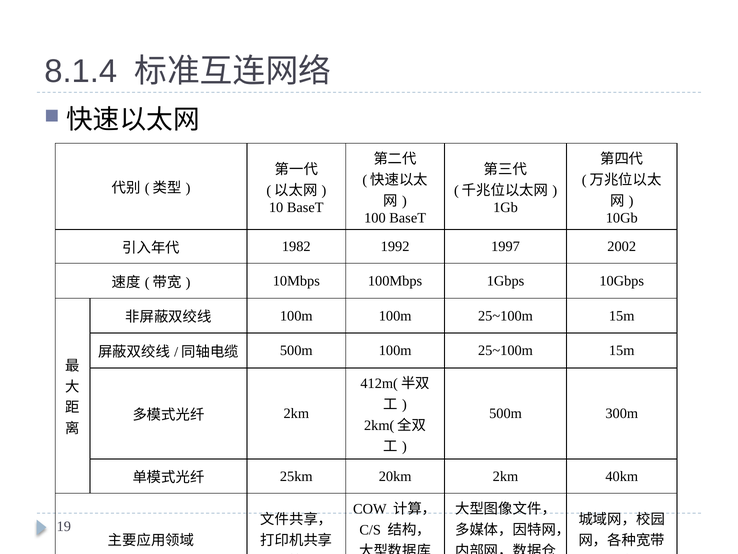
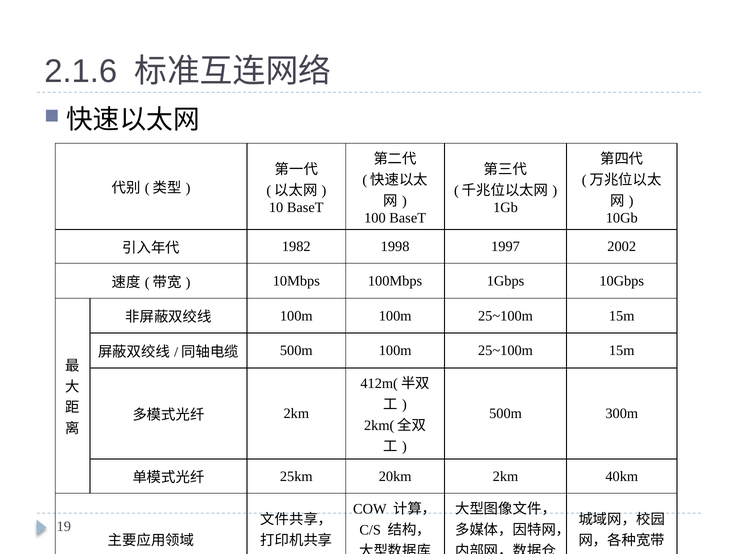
8.1.4: 8.1.4 -> 2.1.6 (81, 71)
1992: 1992 -> 1998 (395, 246)
